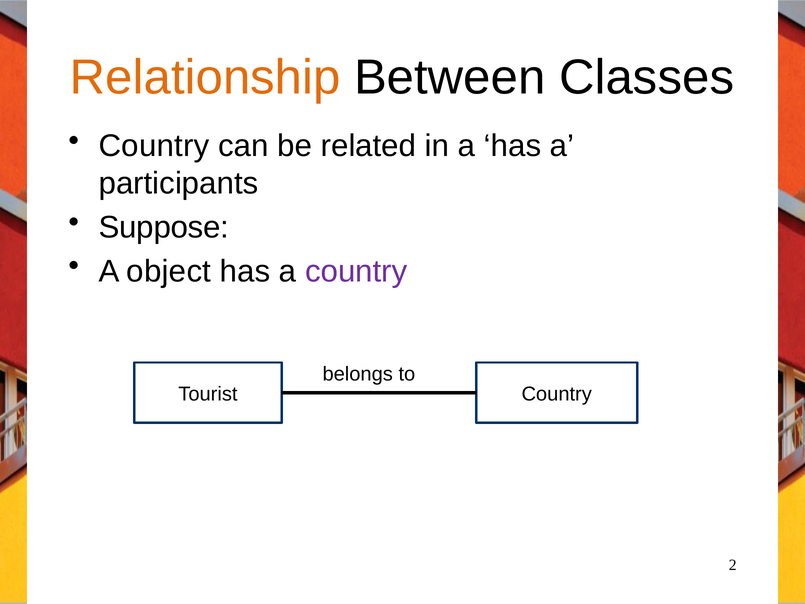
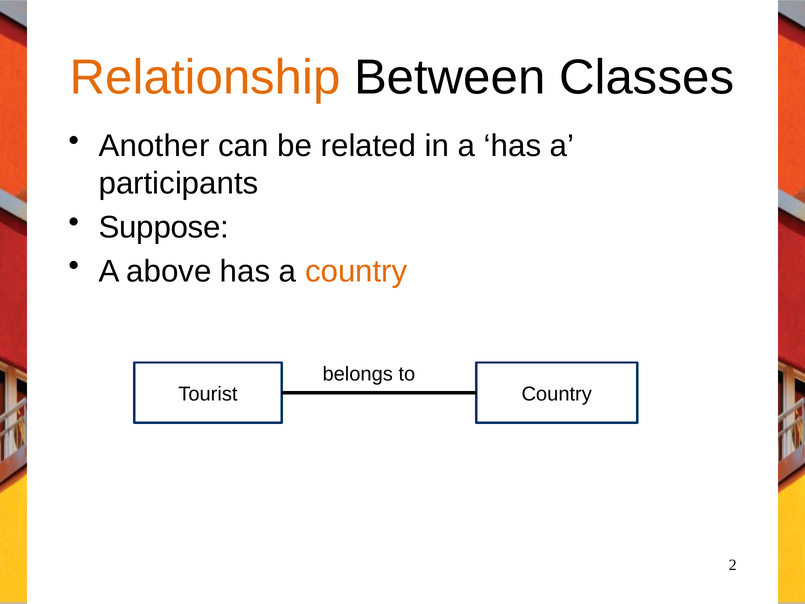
Country: Country -> Another (154, 146)
object: object -> above (169, 271)
country colour: purple -> orange (356, 271)
